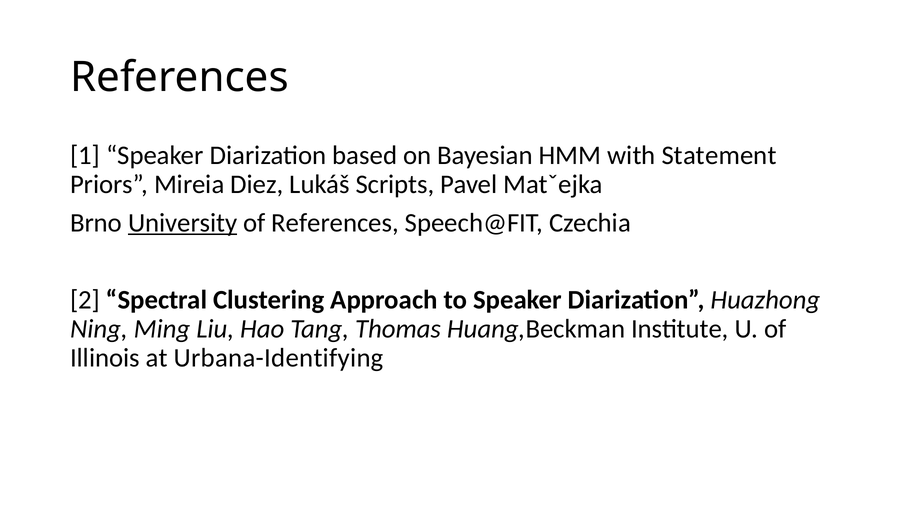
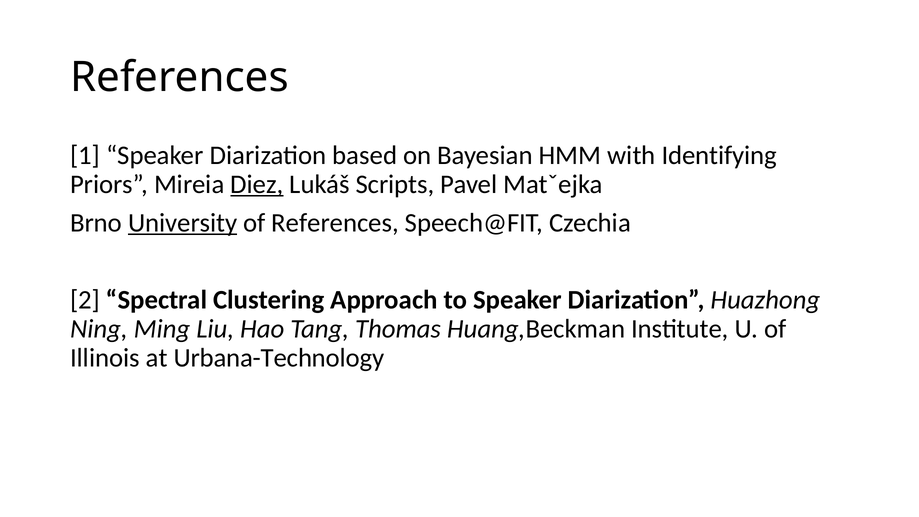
Statement: Statement -> Identifying (719, 155)
Diez underline: none -> present (257, 184)
Urbana-Identifying: Urbana-Identifying -> Urbana-Technology (279, 358)
